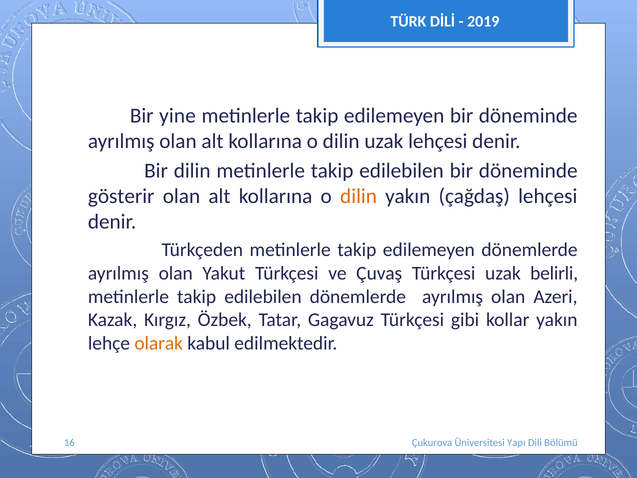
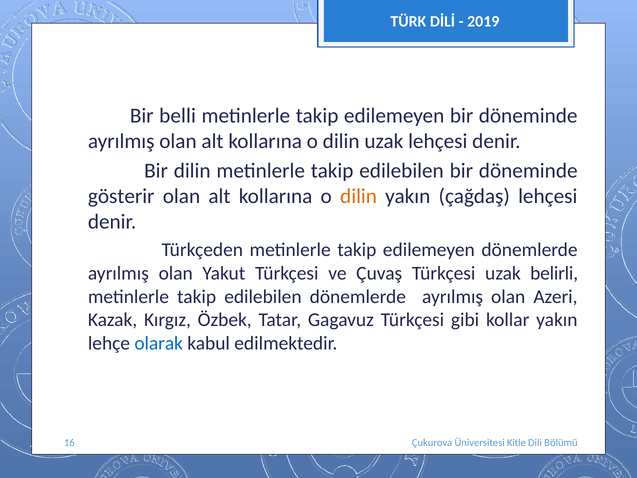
yine: yine -> belli (178, 115)
olarak colour: orange -> blue (159, 343)
Yapı: Yapı -> Kitle (516, 442)
